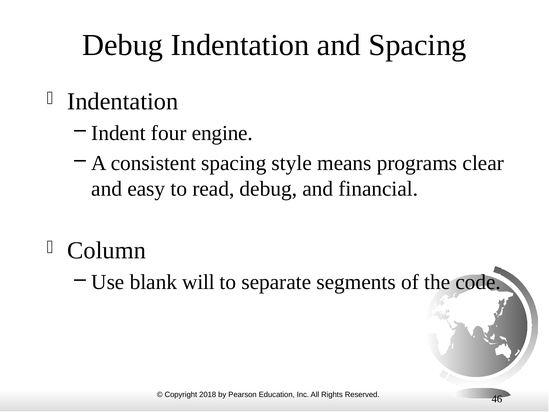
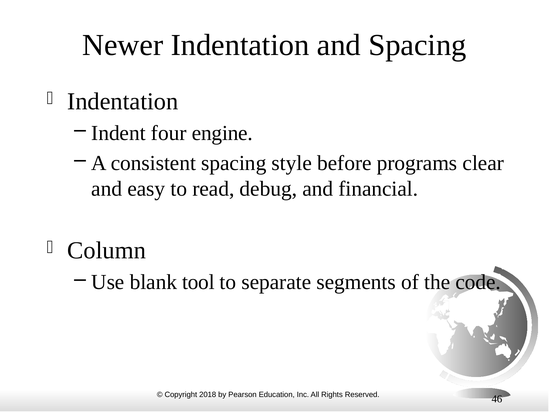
Debug: Debug -> Newer (123, 45)
means: means -> before (344, 163)
will: will -> tool (198, 282)
